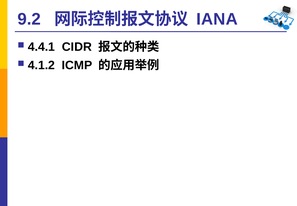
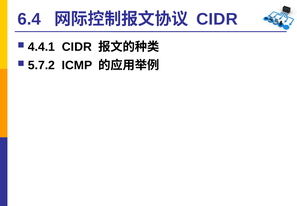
9.2: 9.2 -> 6.4 (29, 19)
IANA: IANA -> CIDR (217, 19)
4.1.2: 4.1.2 -> 5.7.2 (41, 65)
